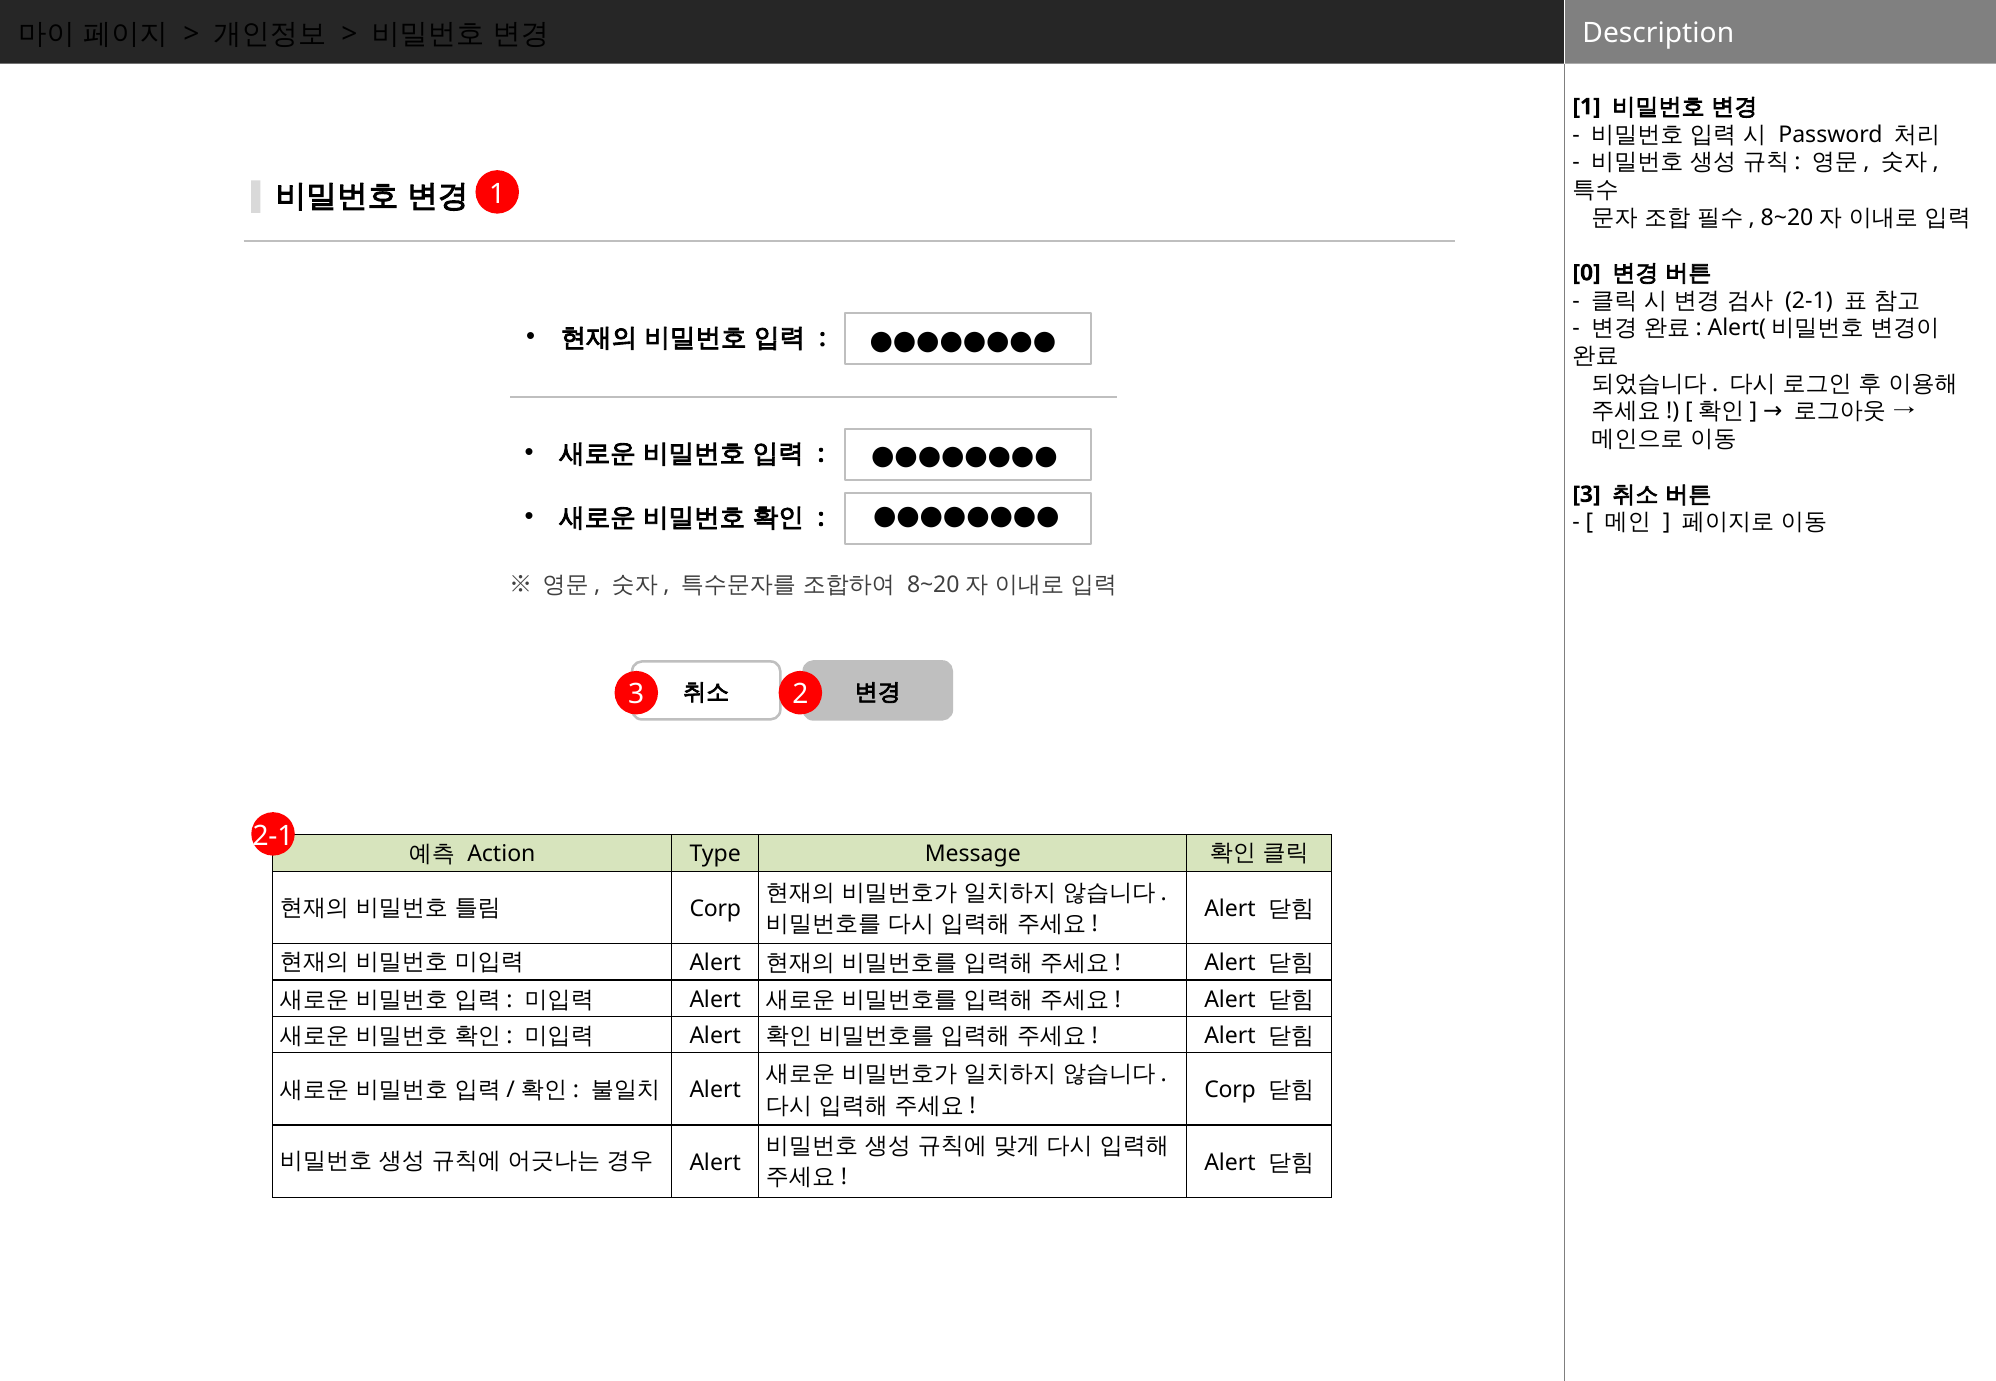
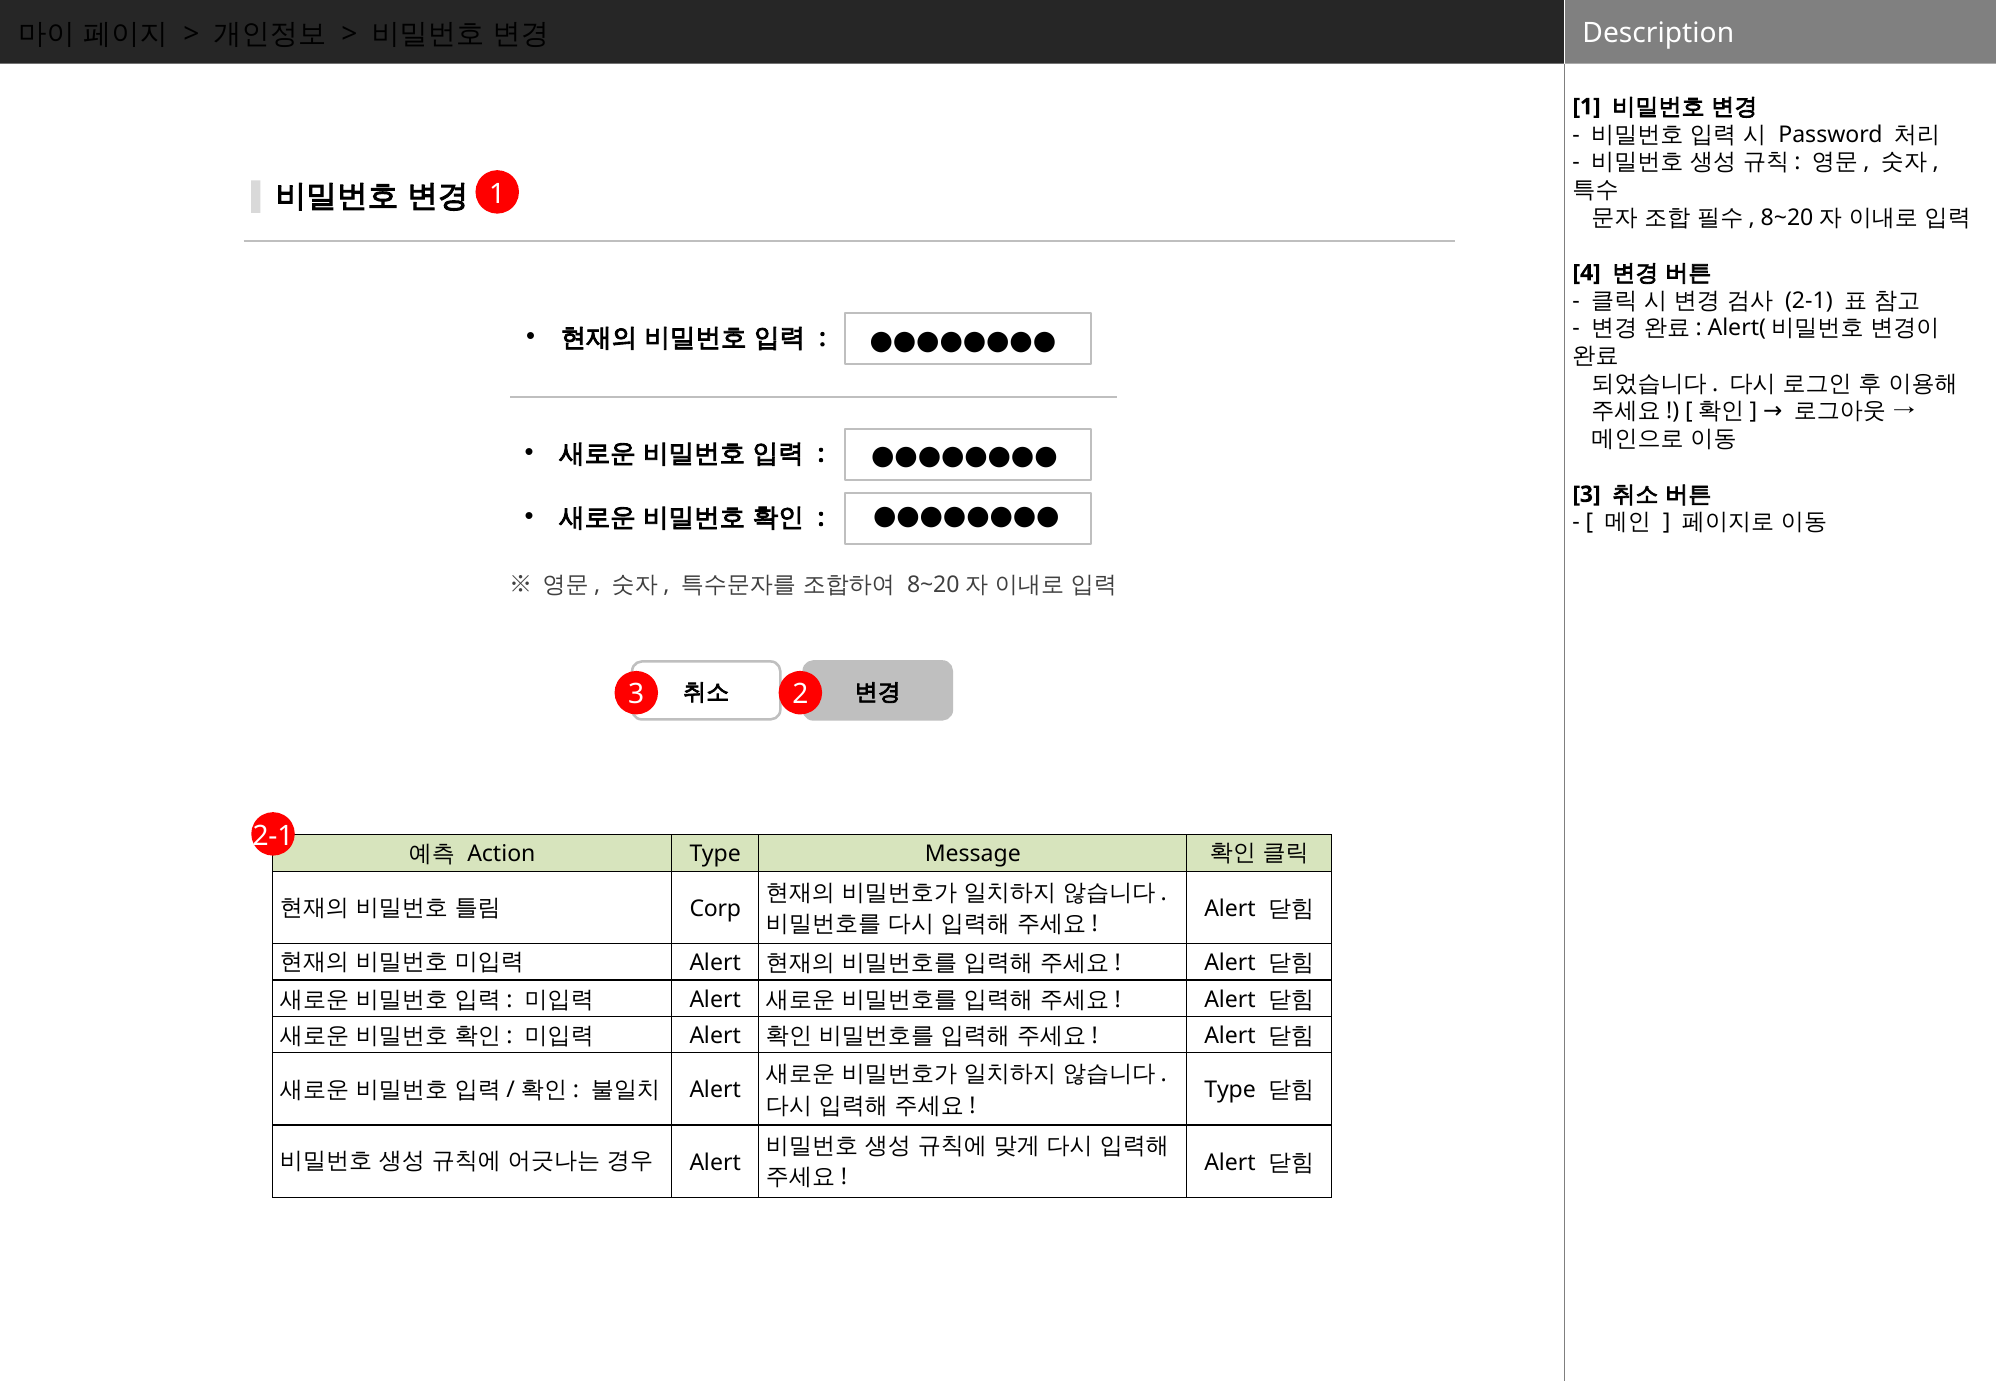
0: 0 -> 4 (1587, 273)
Corp: Corp -> Type (1230, 1091)
